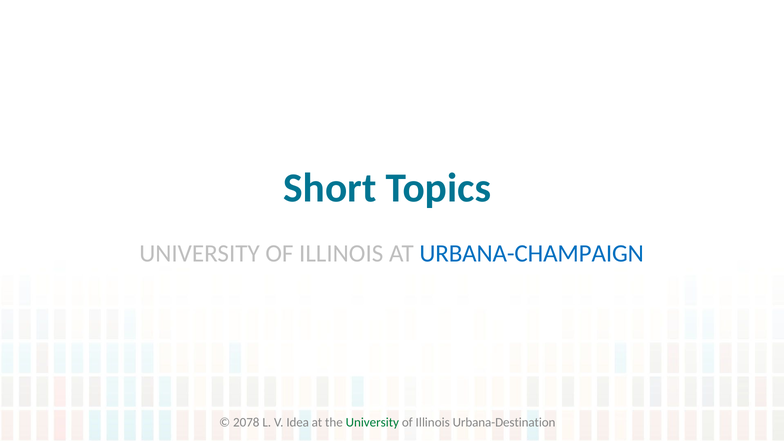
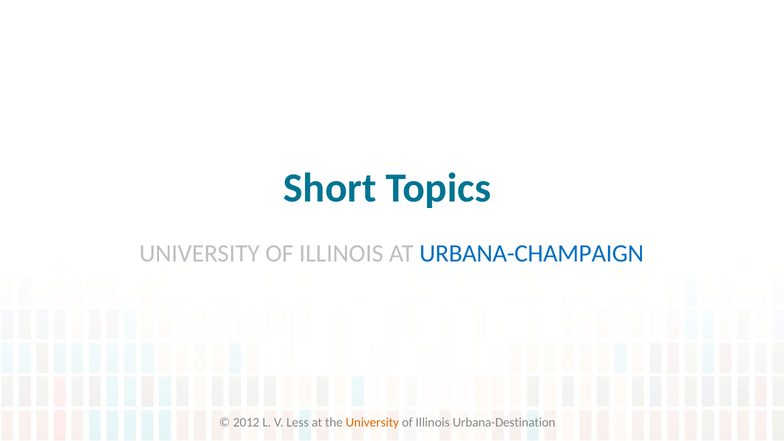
2078: 2078 -> 2012 (246, 423)
Idea: Idea -> Less (298, 423)
University colour: green -> orange (372, 423)
